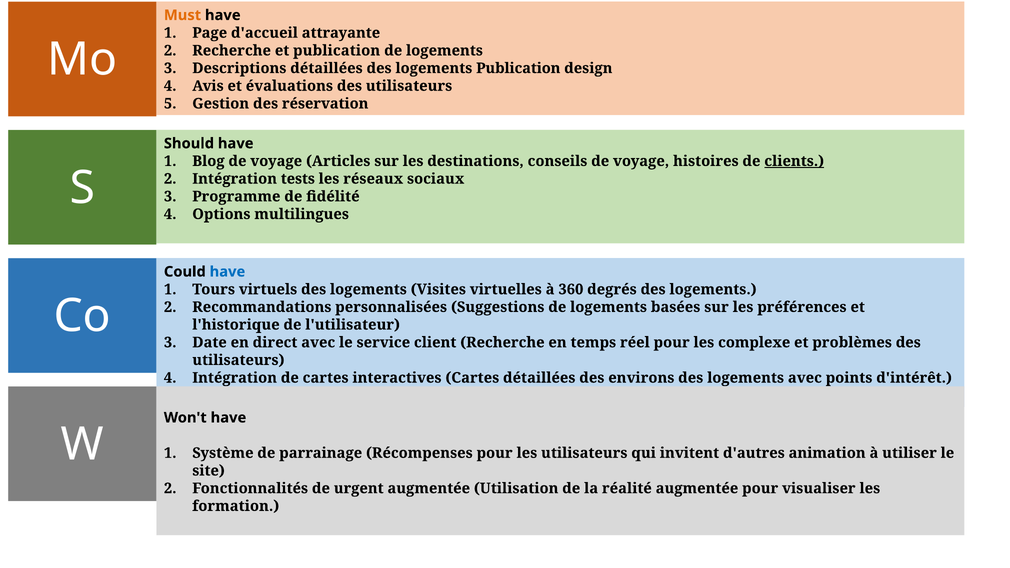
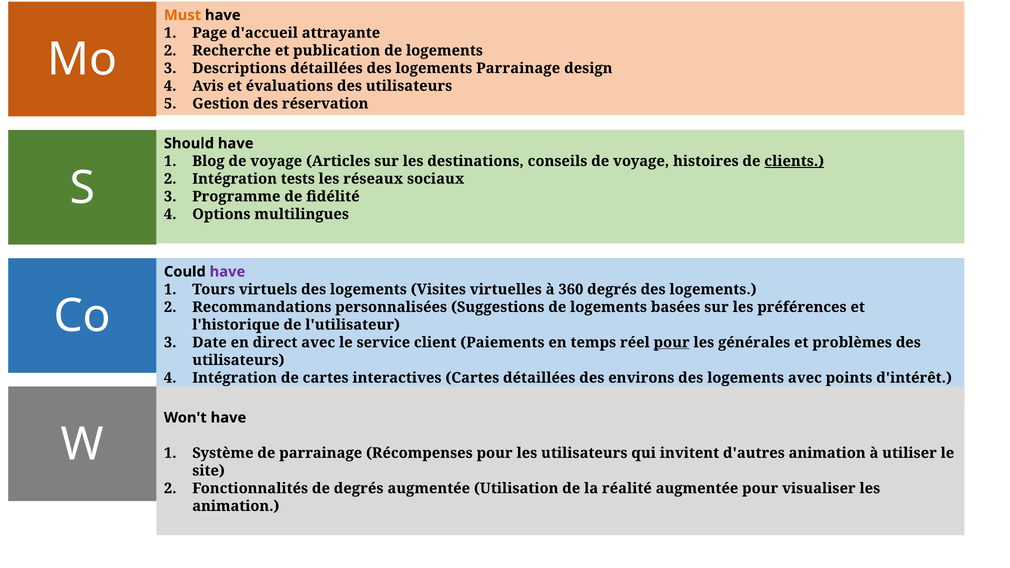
logements Publication: Publication -> Parrainage (518, 68)
have colour: blue -> purple (227, 272)
client Recherche: Recherche -> Paiements (502, 343)
pour underline: none -> present (672, 343)
complexe: complexe -> générales (754, 343)
de urgent: urgent -> degrés (359, 488)
formation: formation -> animation (236, 506)
